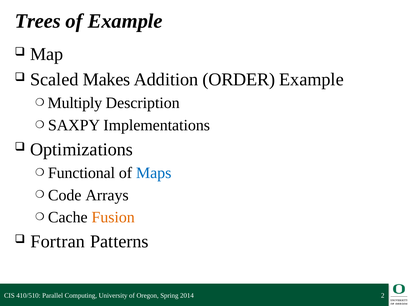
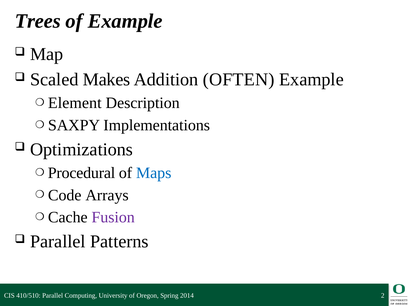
ORDER: ORDER -> OFTEN (239, 80)
Multiply: Multiply -> Element (75, 103)
Functional: Functional -> Procedural (82, 173)
Fusion colour: orange -> purple (113, 218)
Fortran: Fortran -> Parallel (58, 242)
